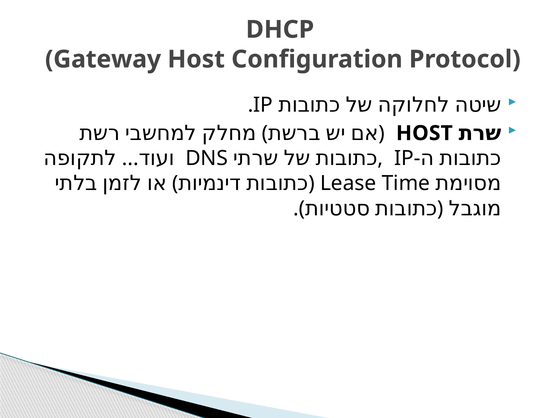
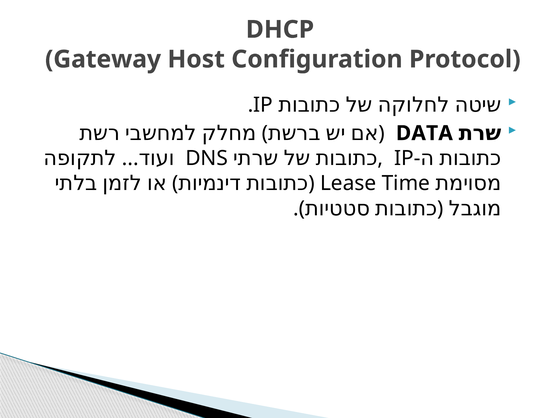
HOST: HOST -> DATA (424, 133)
